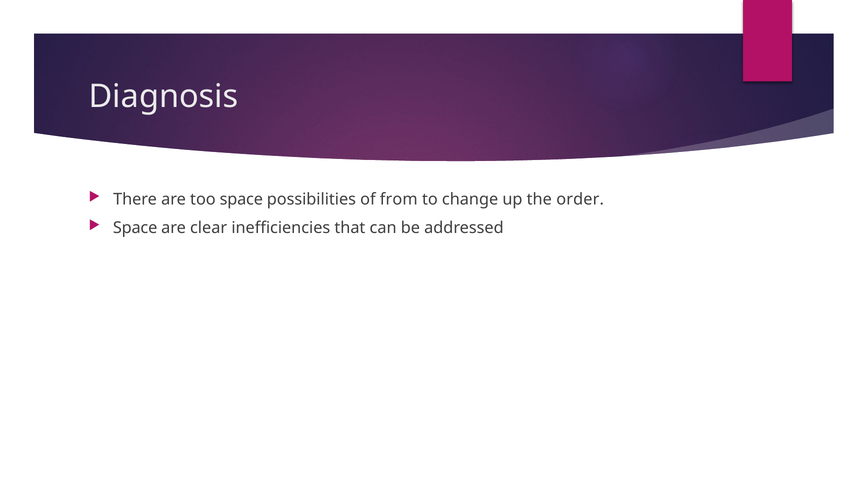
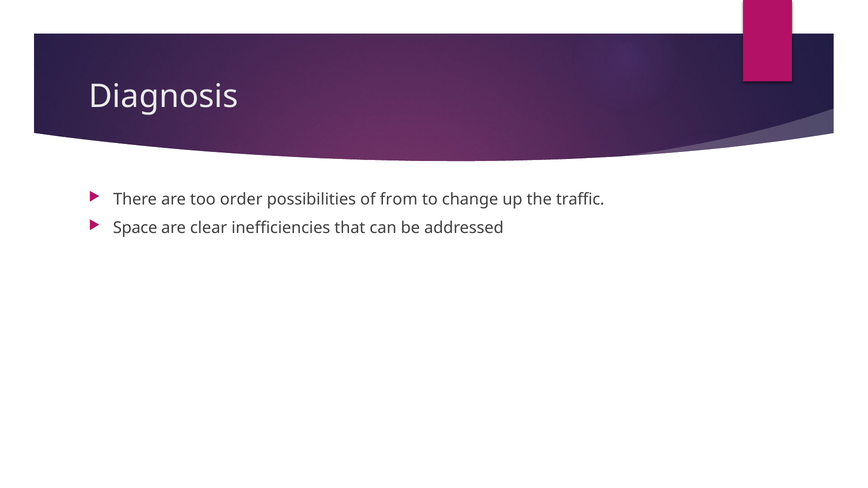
too space: space -> order (241, 200)
order: order -> traffic (580, 200)
